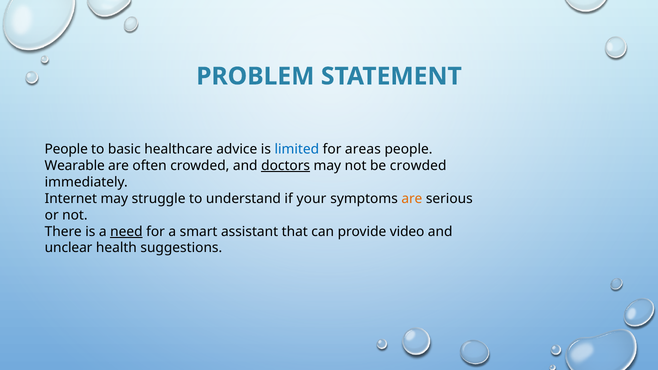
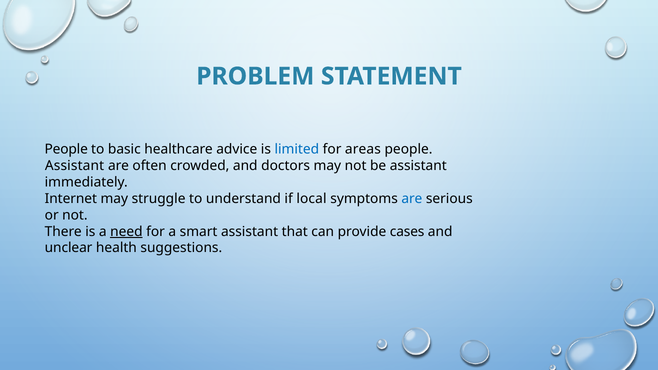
Wearable: Wearable -> Assistant (75, 166)
doctors underline: present -> none (286, 166)
be crowded: crowded -> assistant (418, 166)
your: your -> local (311, 199)
are colour: orange -> blue (412, 199)
video: video -> cases (407, 232)
